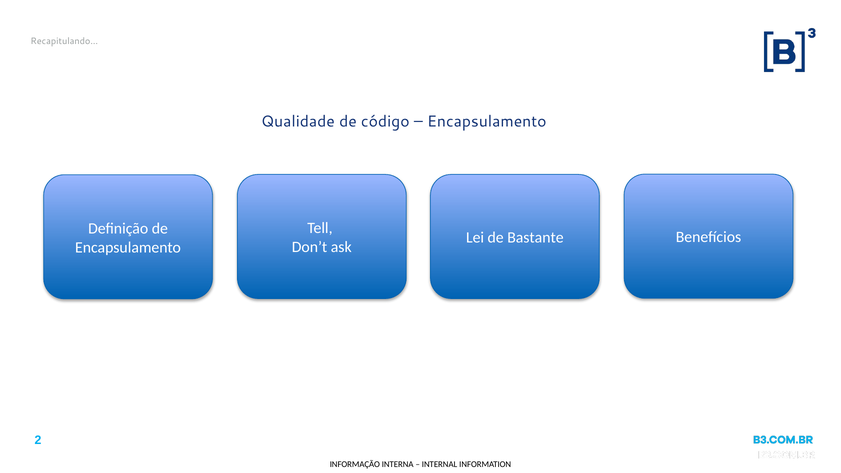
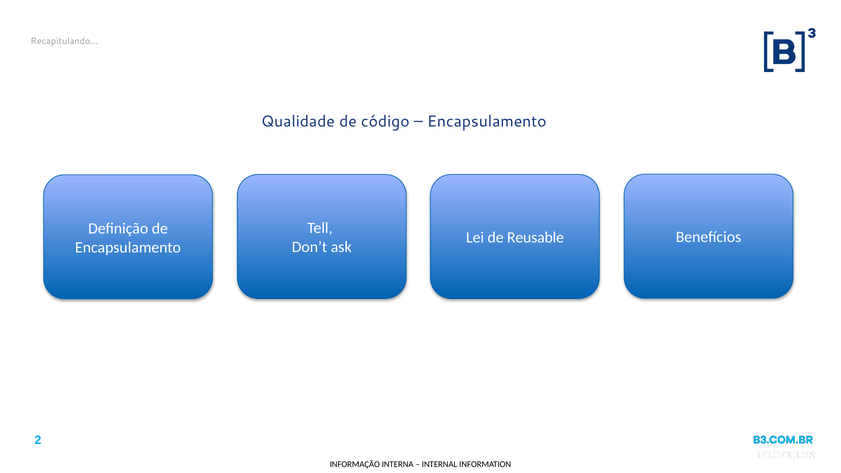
Bastante: Bastante -> Reusable (536, 238)
